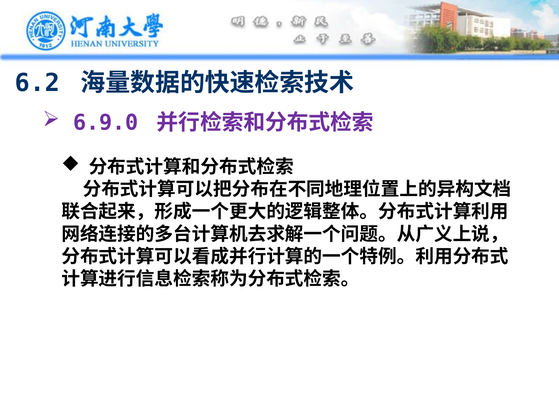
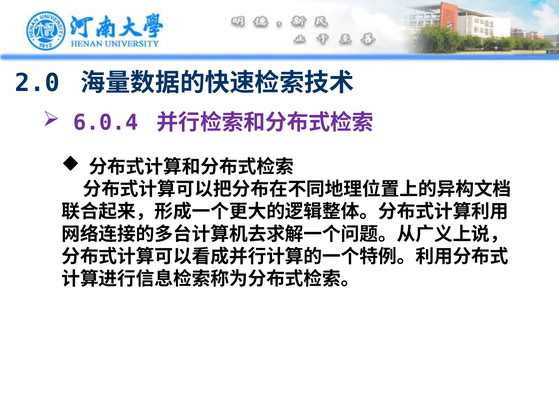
6.2: 6.2 -> 2.0 (37, 83)
6.9.0: 6.9.0 -> 6.0.4 (106, 123)
